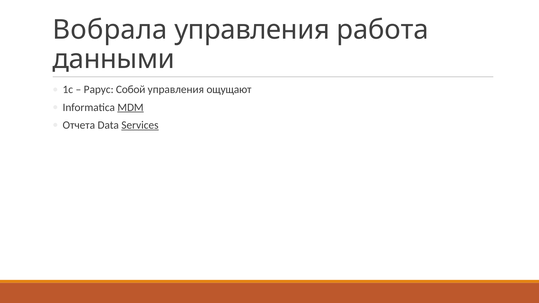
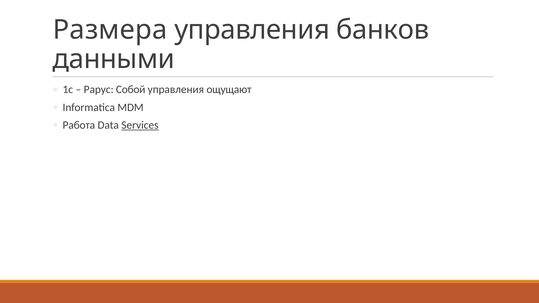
Вобрала: Вобрала -> Размера (110, 30)
работа: работа -> банков (383, 30)
MDM underline: present -> none (131, 107)
Отчета: Отчета -> Работа (79, 125)
